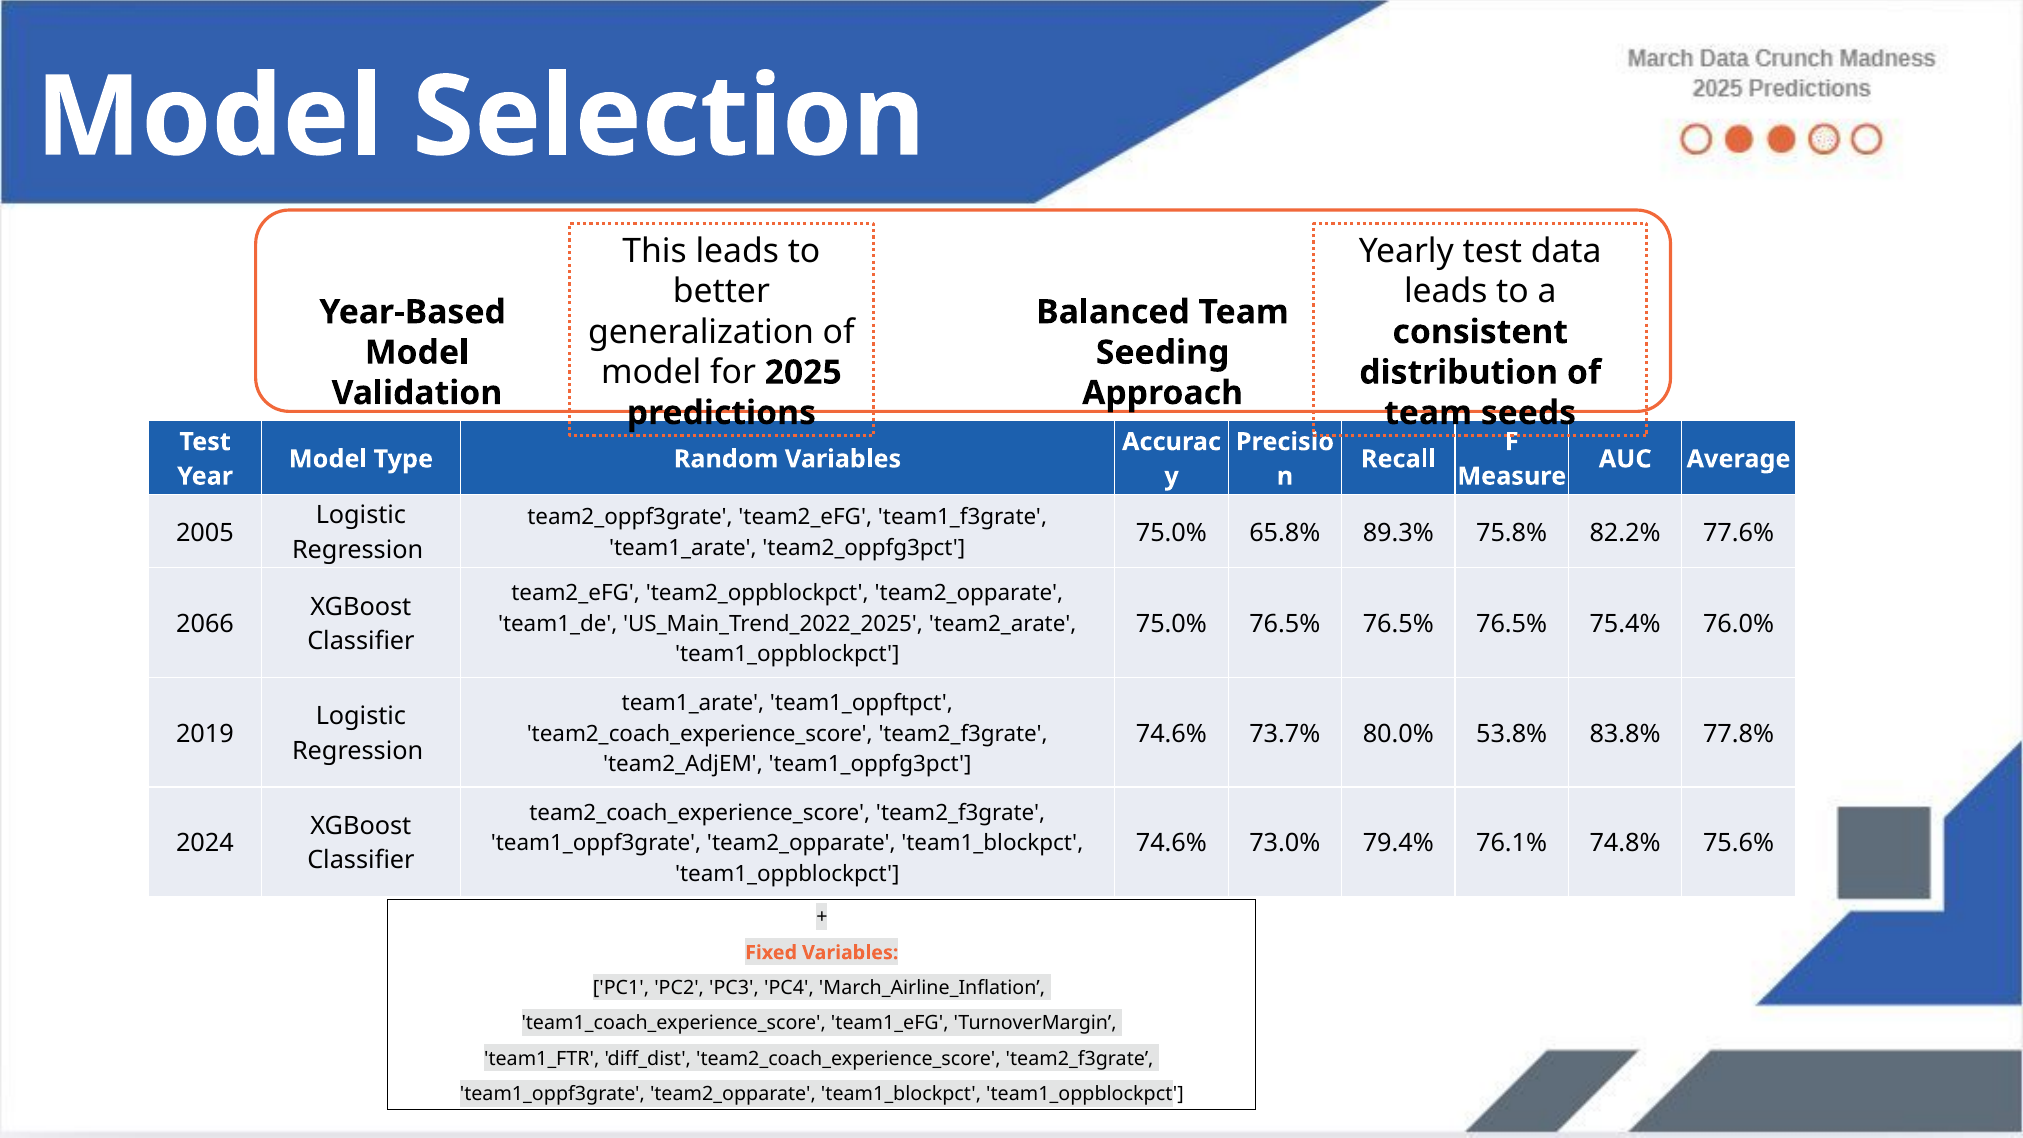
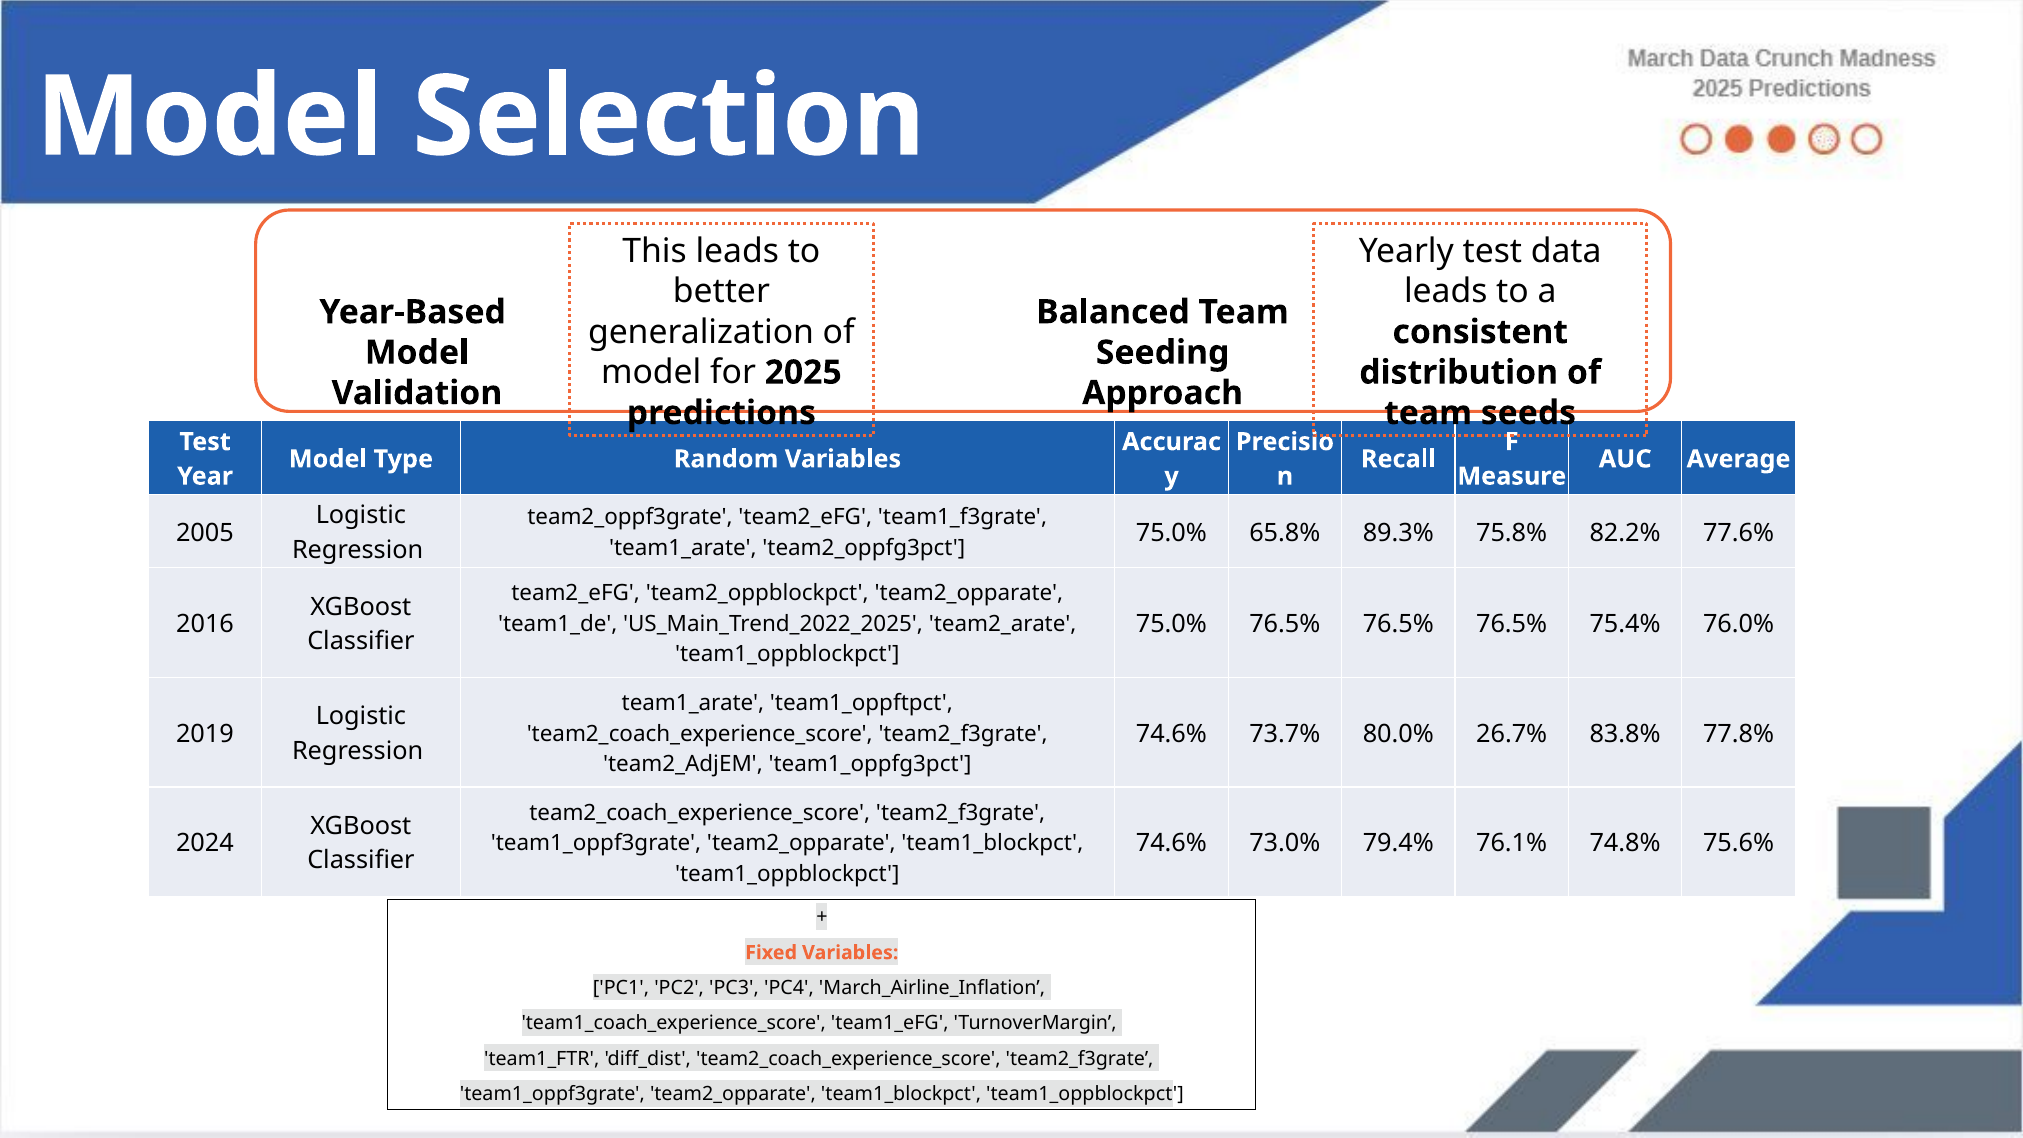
2066: 2066 -> 2016 (205, 624)
53.8%: 53.8% -> 26.7% (1512, 734)
